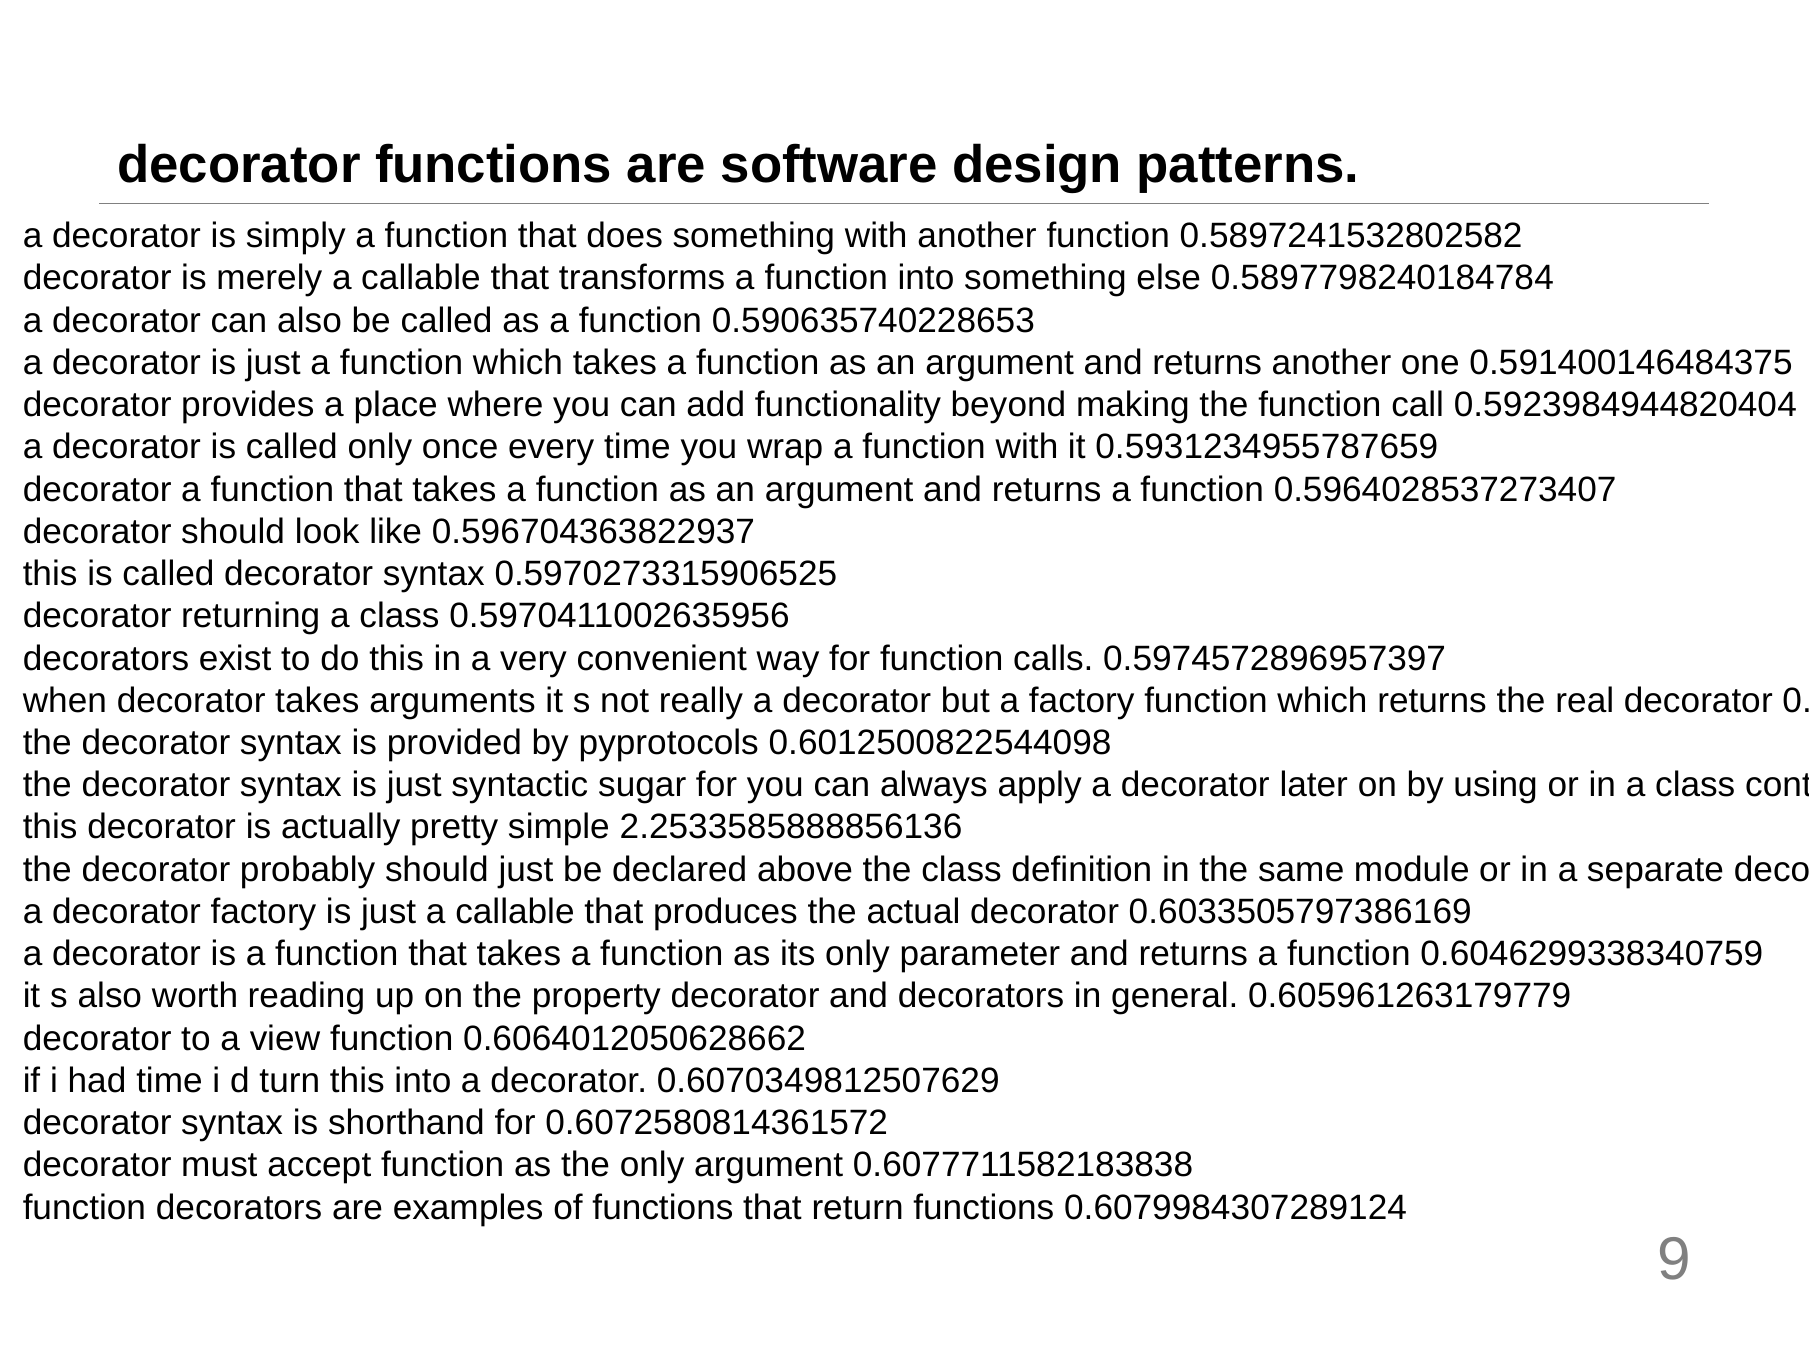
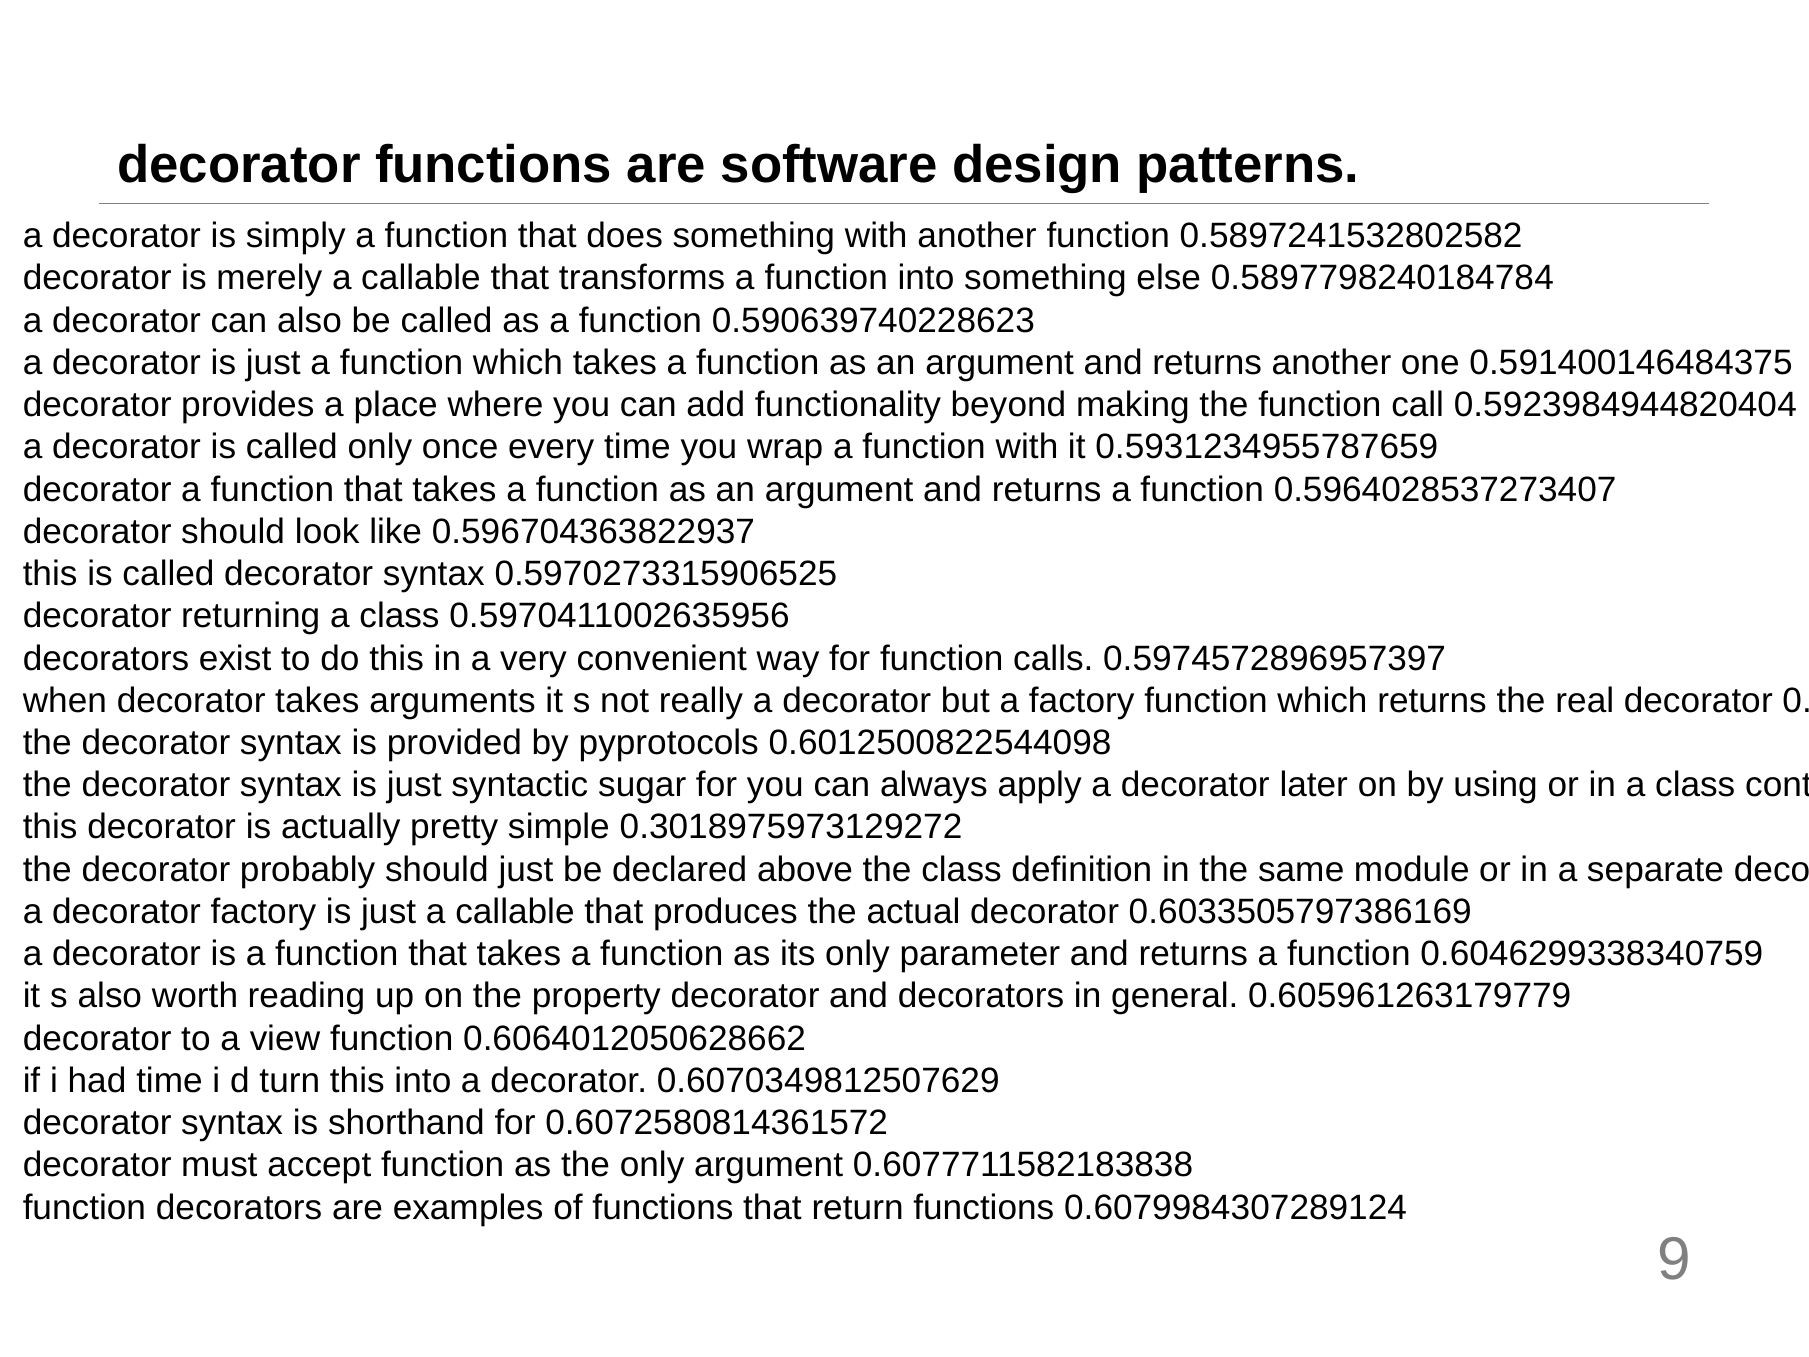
0.590635740228653: 0.590635740228653 -> 0.590639740228623 (873, 320)
2.2533585888856136: 2.2533585888856136 -> 0.3018975973129272 (791, 827)
